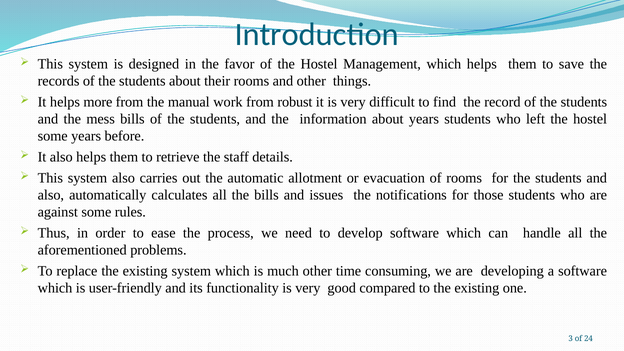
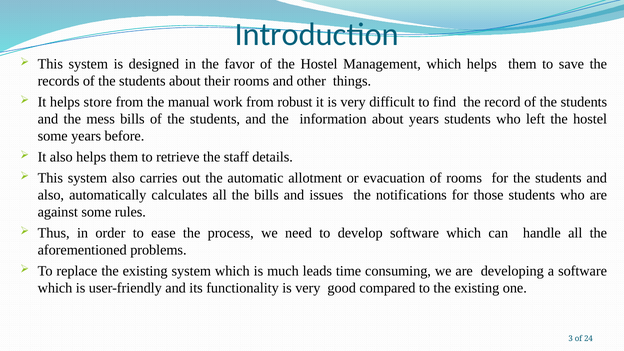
more: more -> store (98, 102)
much other: other -> leads (317, 271)
